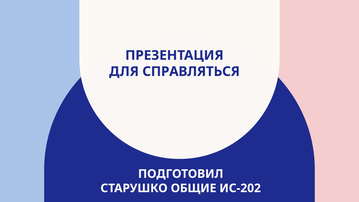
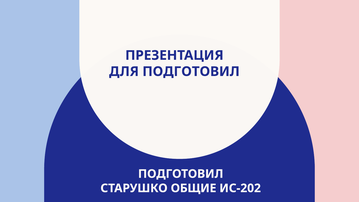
ДЛЯ СПРАВЛЯТЬСЯ: СПРАВЛЯТЬСЯ -> ПОДГОТОВИЛ (191, 71)
